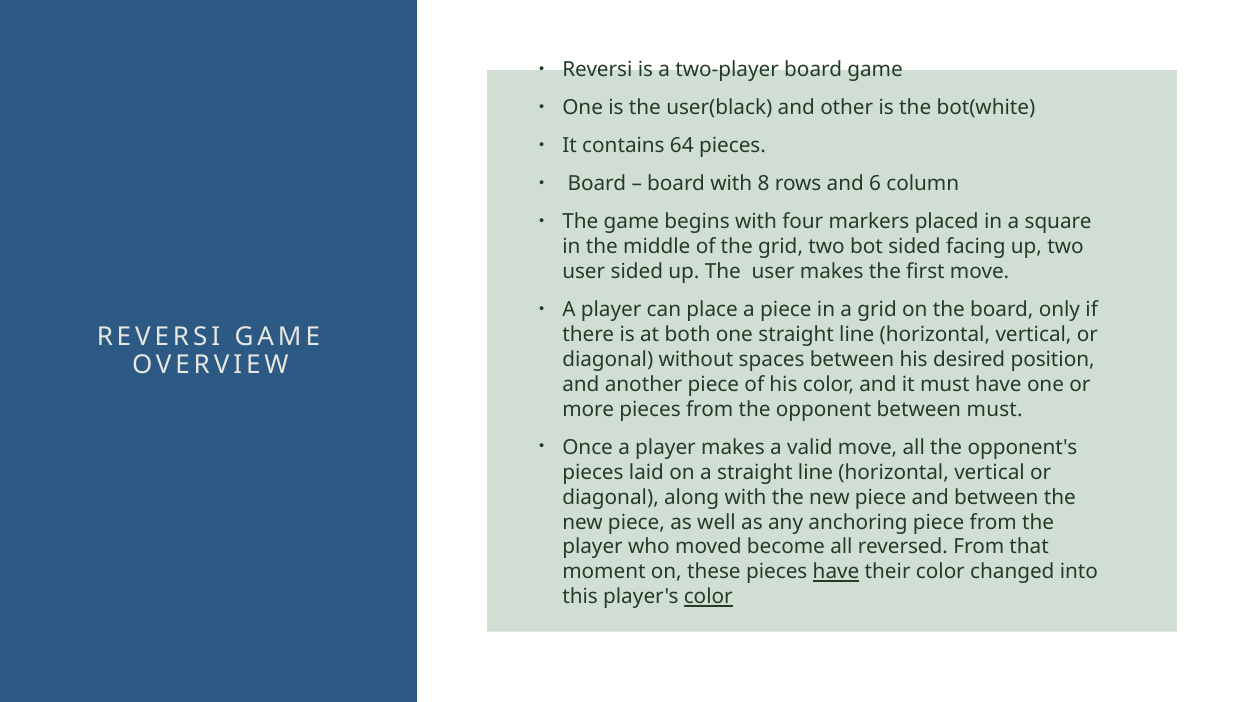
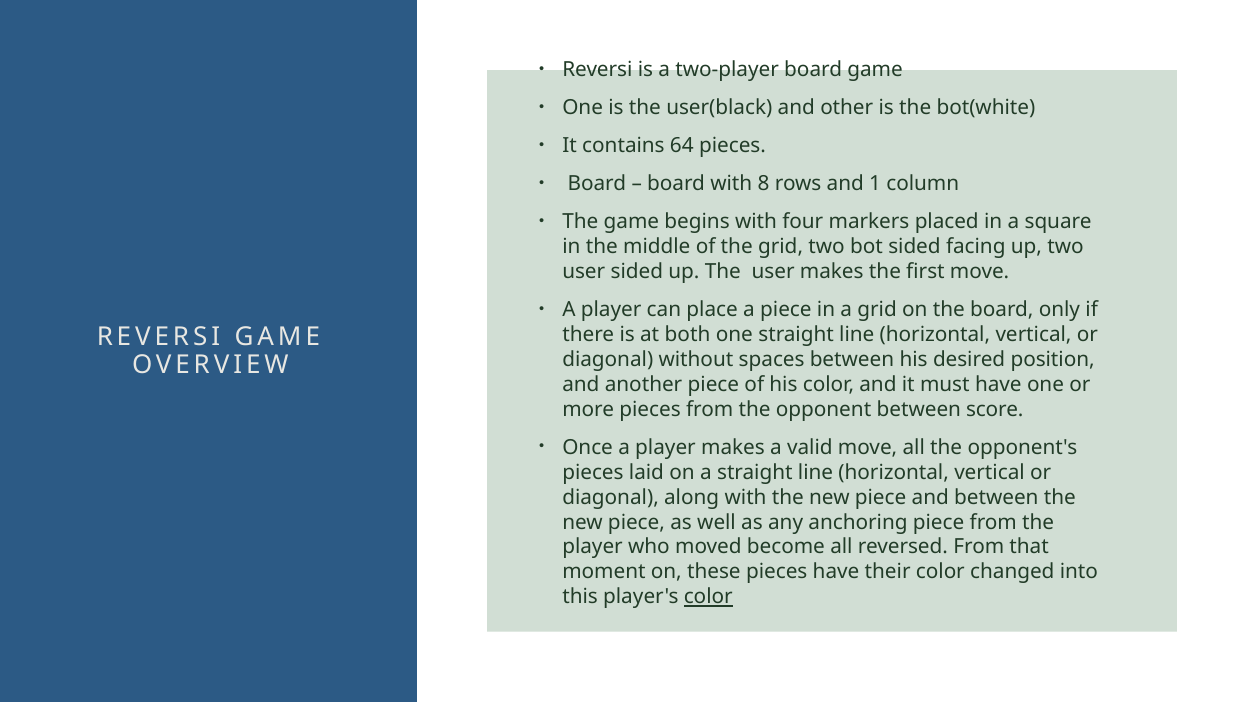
6: 6 -> 1 (875, 184)
between must: must -> score (995, 409)
have underline: present -> none (836, 572)
